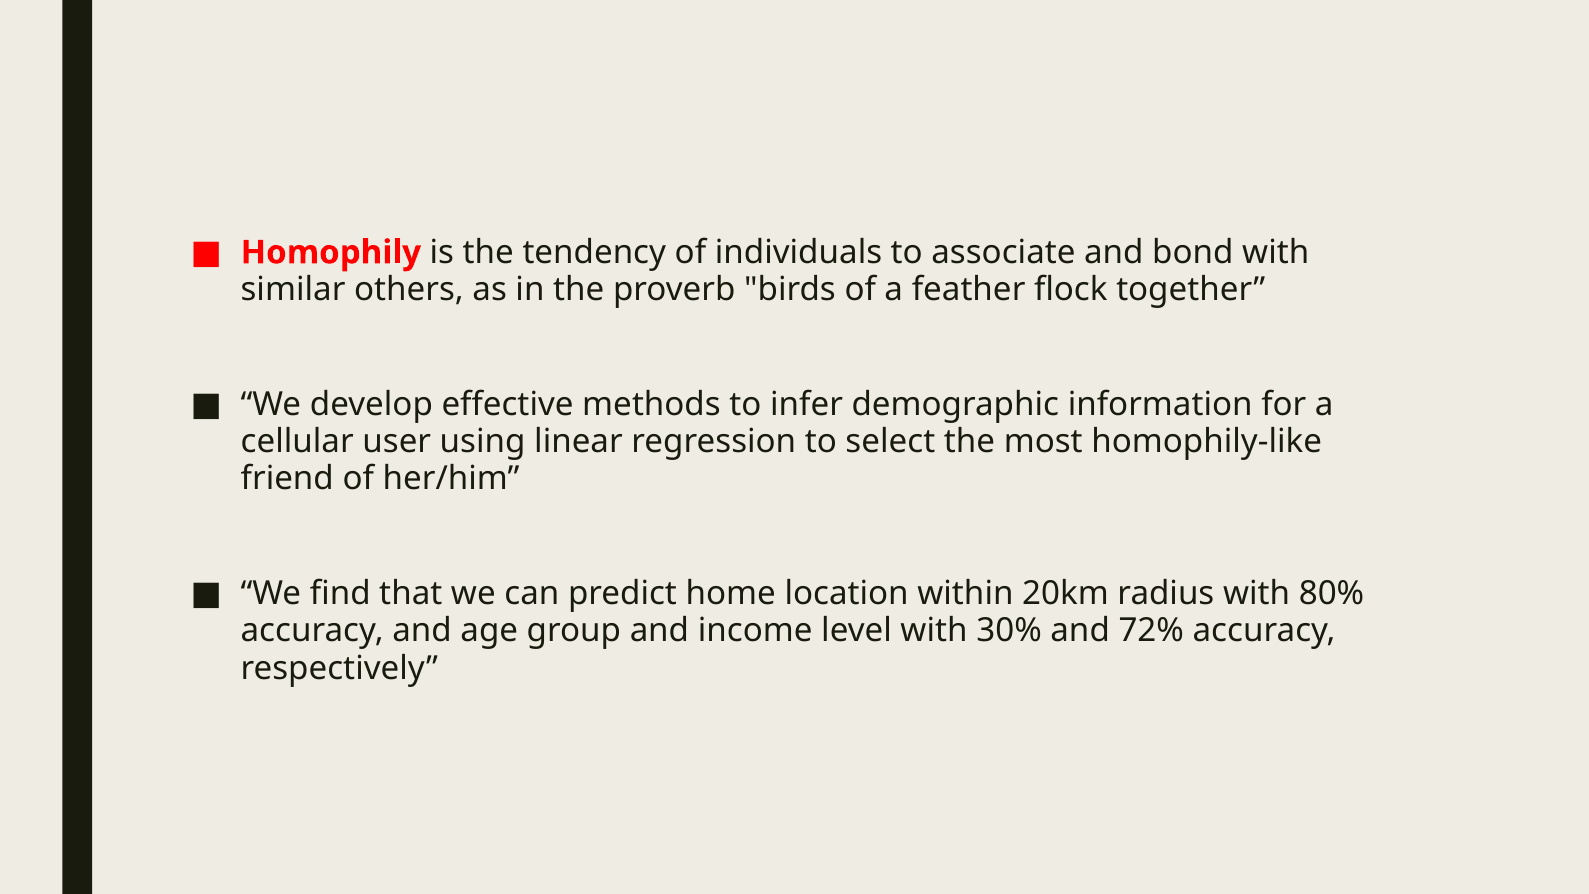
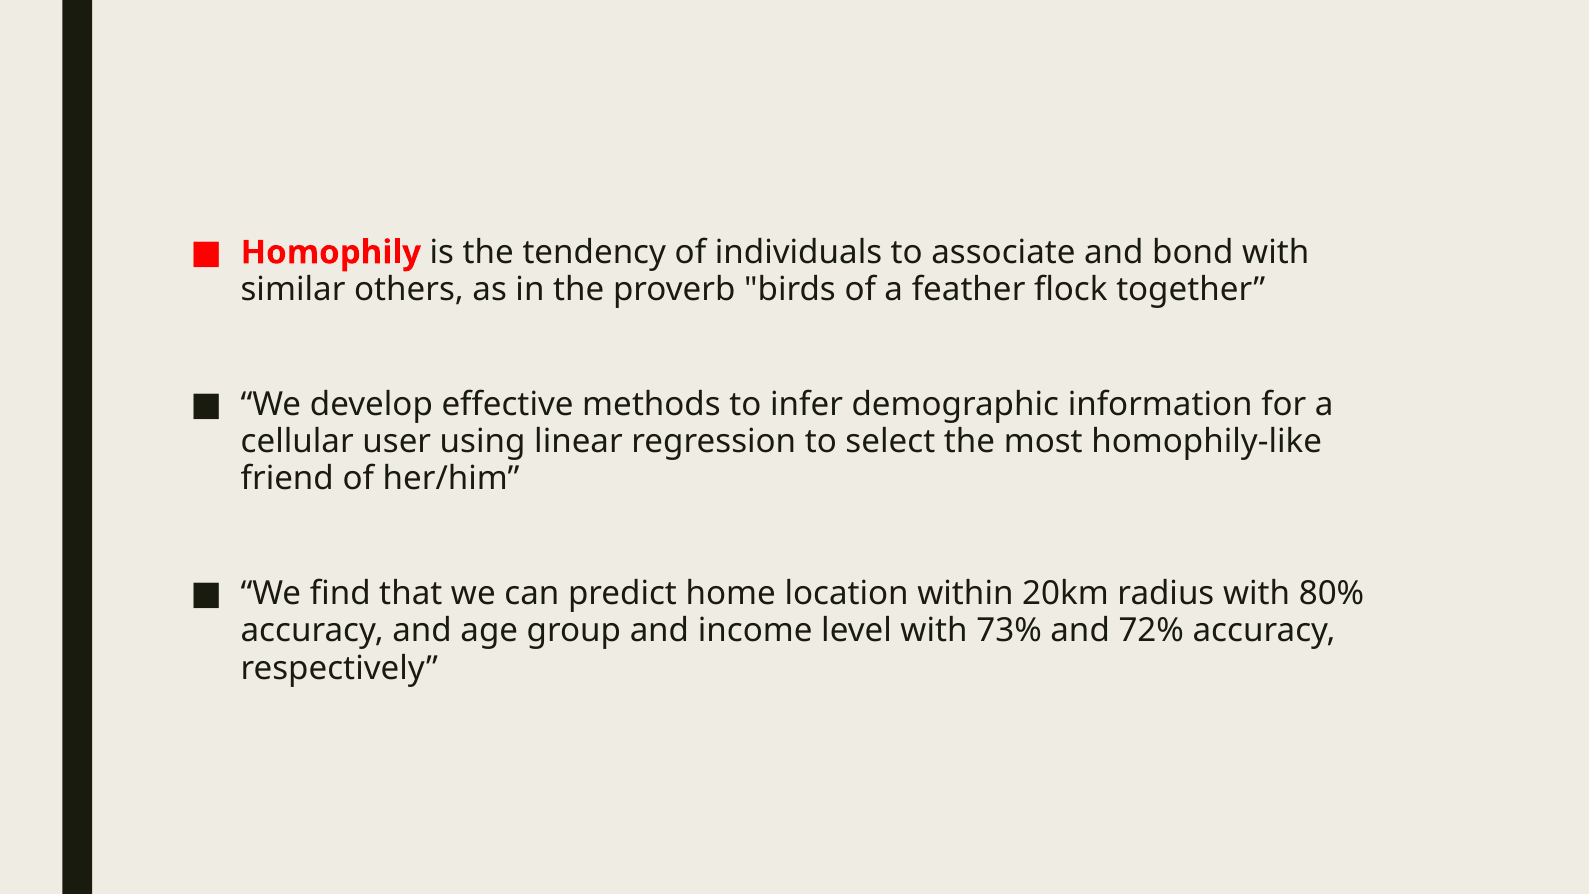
30%: 30% -> 73% (1009, 631)
